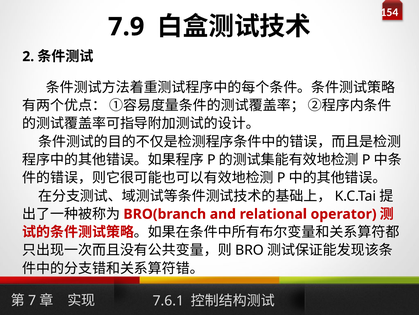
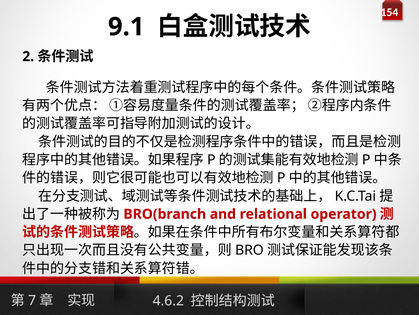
7.9: 7.9 -> 9.1 (126, 27)
7.6.1: 7.6.1 -> 4.6.2 (168, 300)
